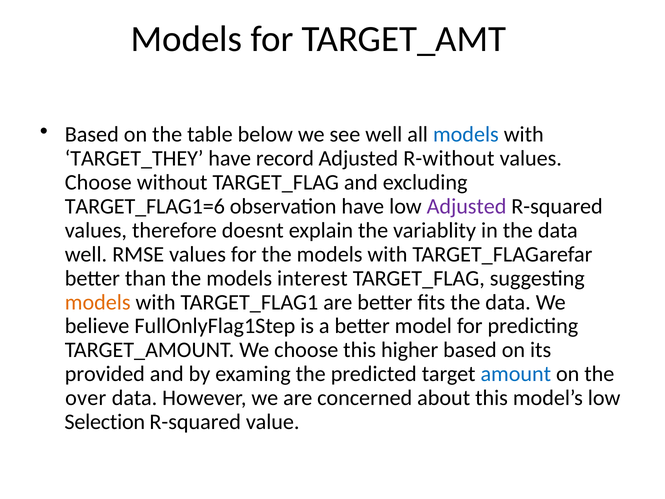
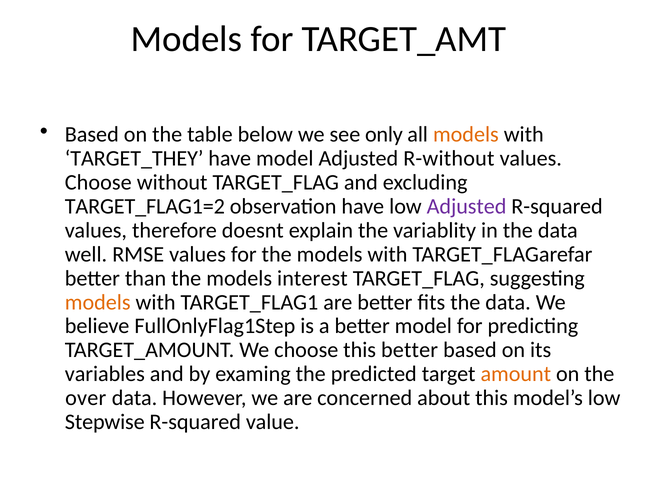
see well: well -> only (384, 135)
models colour: blue -> orange (466, 135)
have record: record -> model (285, 158)
TARGET_FLAG1=6: TARGET_FLAG1=6 -> TARGET_FLAG1=2 (145, 206)
this higher: higher -> better (410, 350)
provided: provided -> variables (105, 374)
amount colour: blue -> orange (516, 374)
Selection: Selection -> Stepwise (105, 422)
